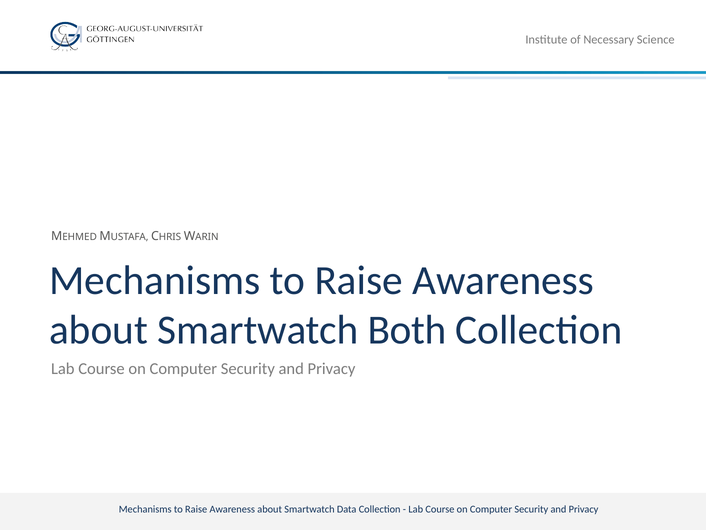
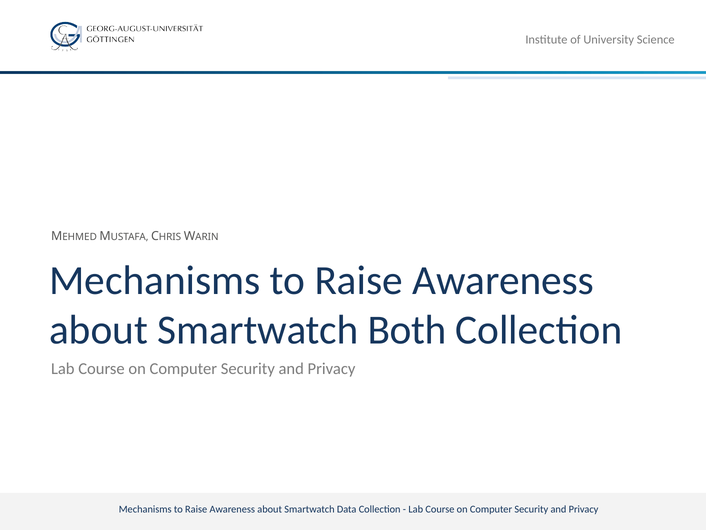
Necessary: Necessary -> University (609, 39)
